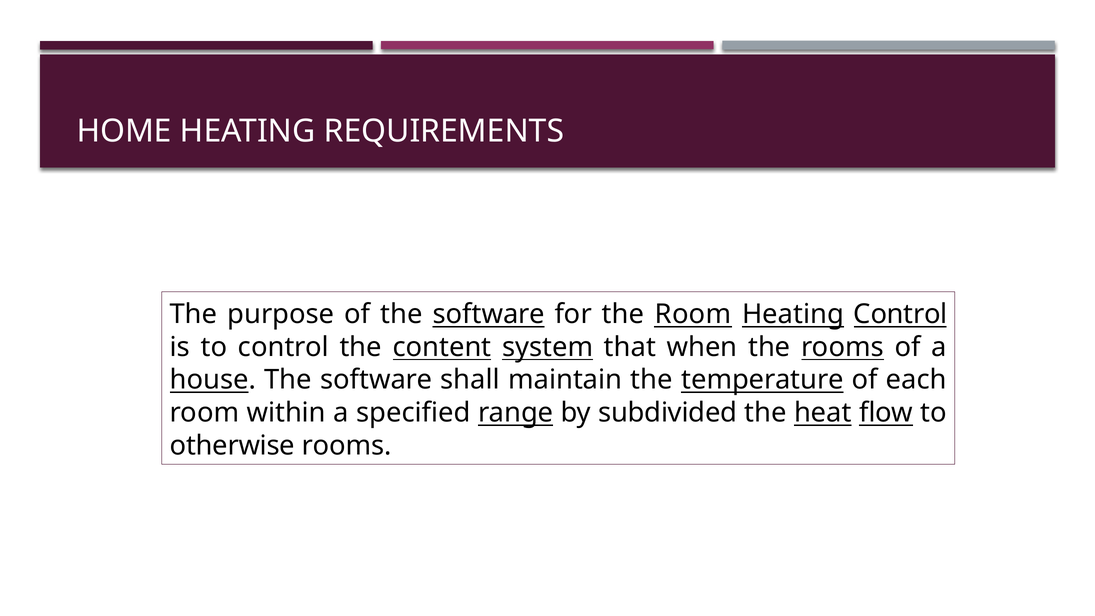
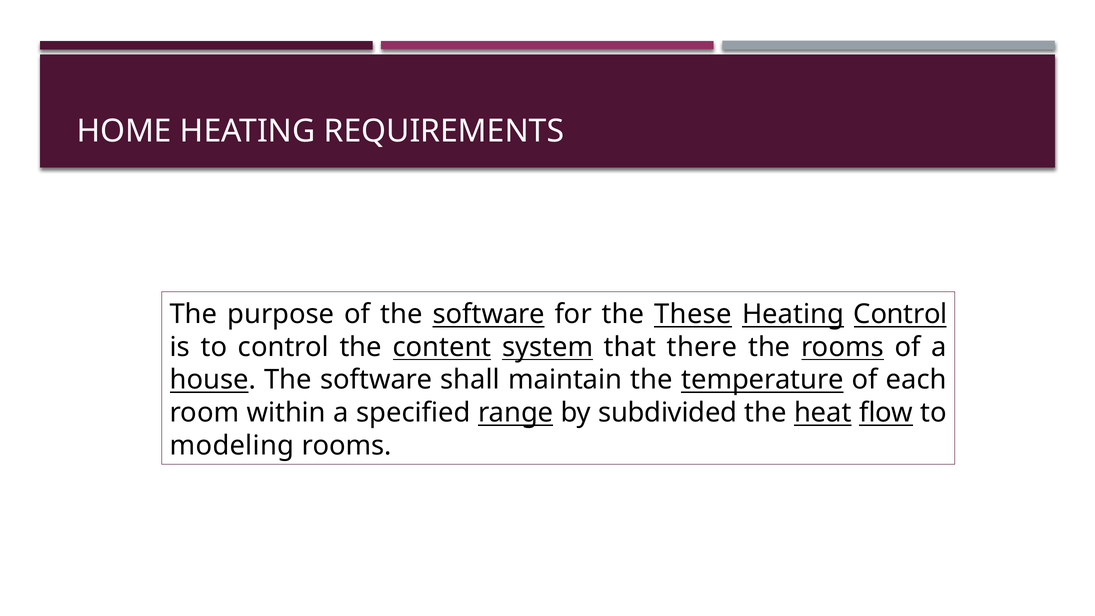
the Room: Room -> These (693, 314)
when: when -> there (702, 347)
otherwise: otherwise -> modeling (232, 446)
